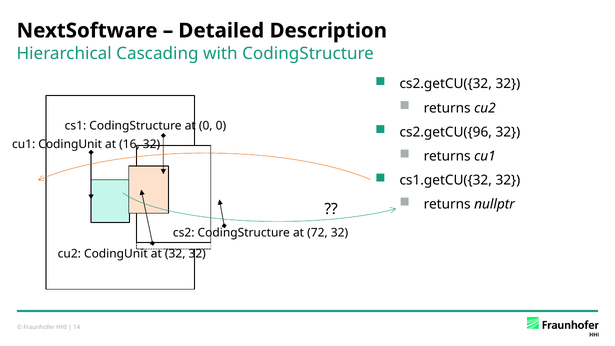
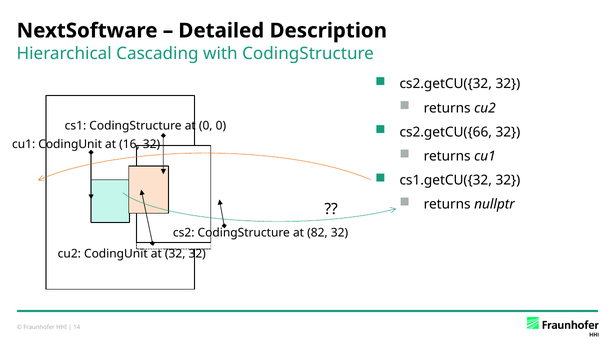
cs2.getCU({96: cs2.getCU({96 -> cs2.getCU({66 (446, 132)
72: 72 -> 82 (317, 233)
